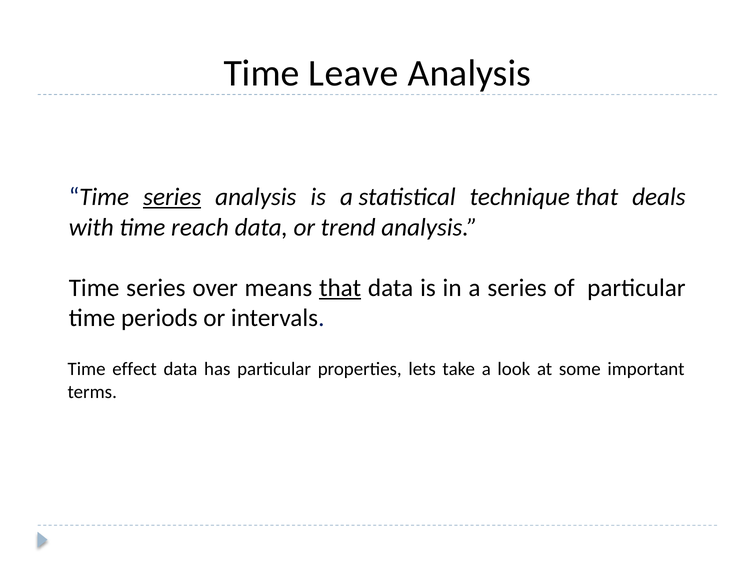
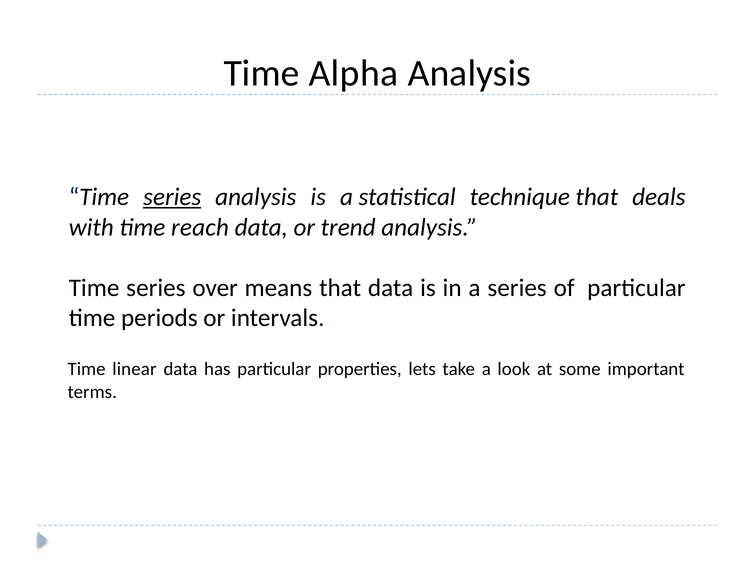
Leave: Leave -> Alpha (353, 73)
that underline: present -> none (340, 287)
effect: effect -> linear (134, 369)
